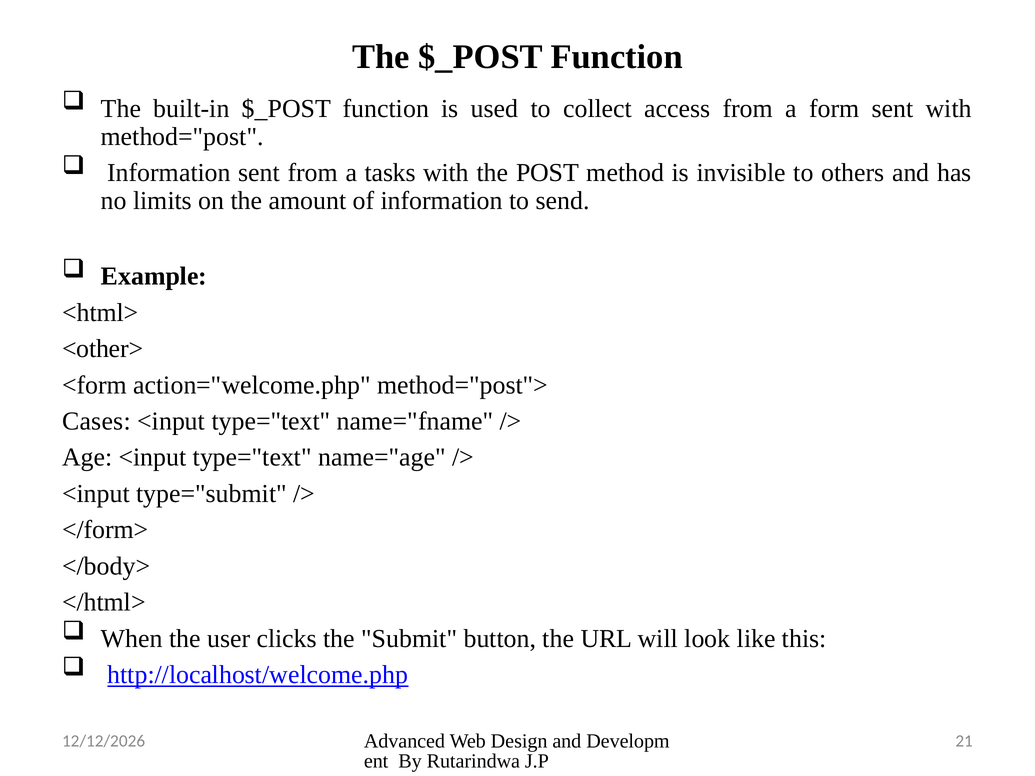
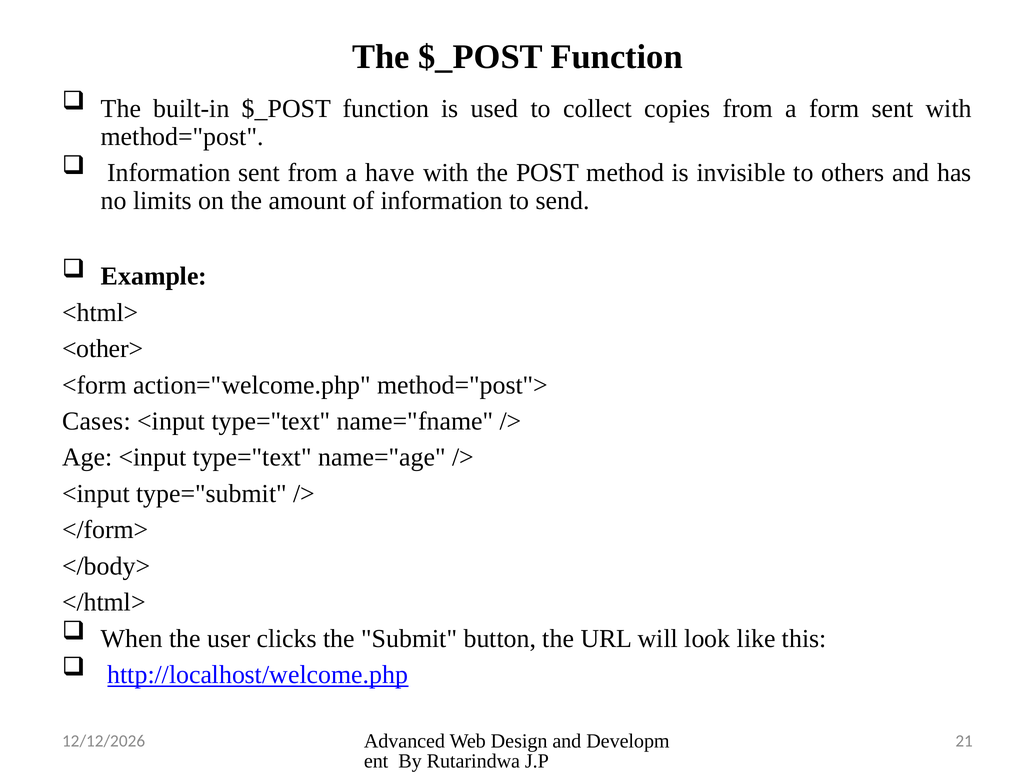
access: access -> copies (677, 109)
tasks: tasks -> have (390, 173)
